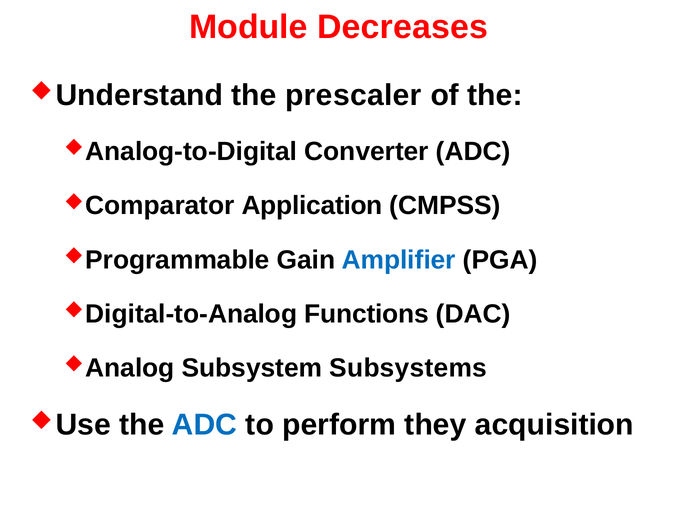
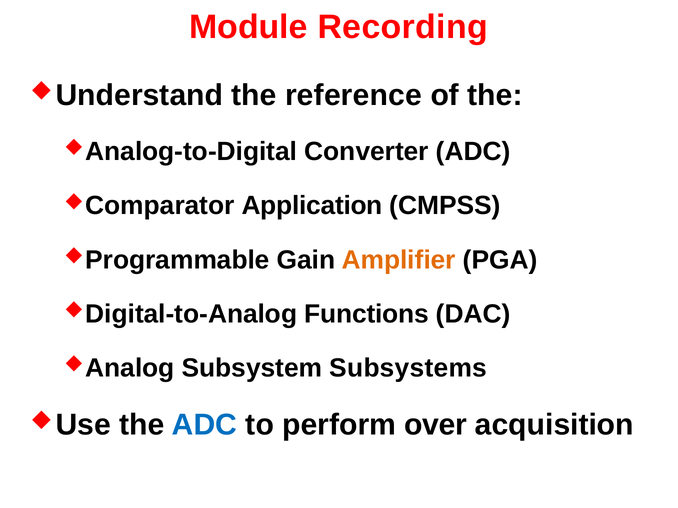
Decreases: Decreases -> Recording (403, 27)
prescaler: prescaler -> reference (354, 96)
Amplifier colour: blue -> orange (399, 260)
they: they -> over (436, 425)
